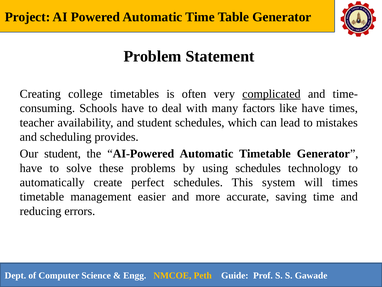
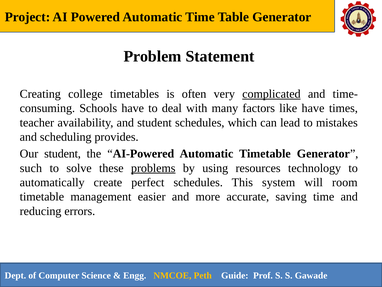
have: have -> such (31, 168)
problems underline: none -> present (153, 168)
using schedules: schedules -> resources (258, 168)
will times: times -> room (345, 182)
